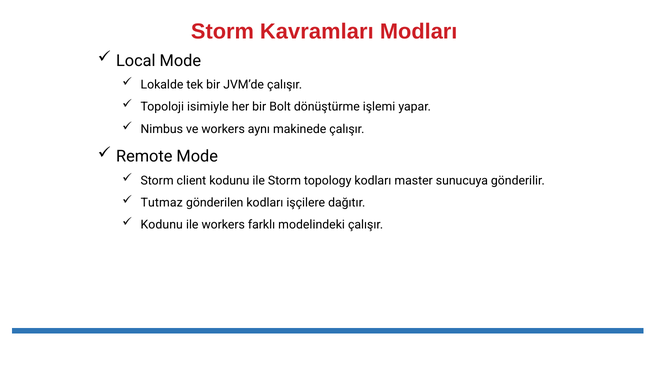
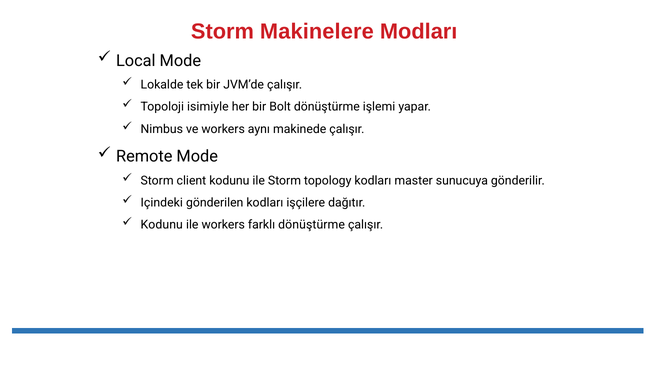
Kavramları: Kavramları -> Makinelere (317, 32)
Tutmaz: Tutmaz -> Içindeki (162, 203)
farklı modelindeki: modelindeki -> dönüştürme (312, 225)
